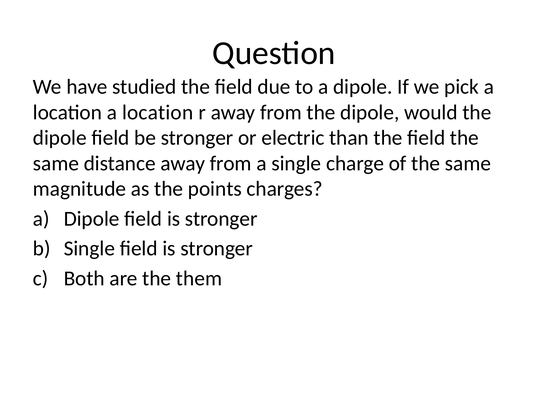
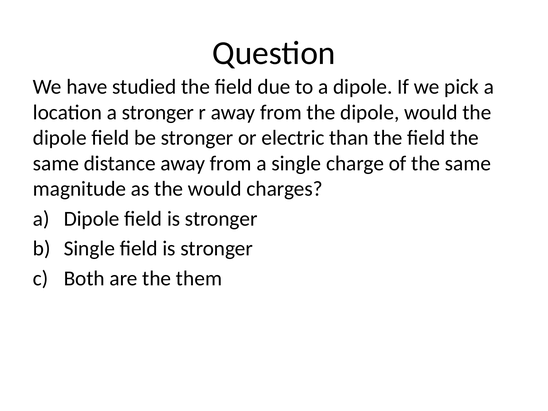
location a location: location -> stronger (158, 112)
the points: points -> would (215, 189)
